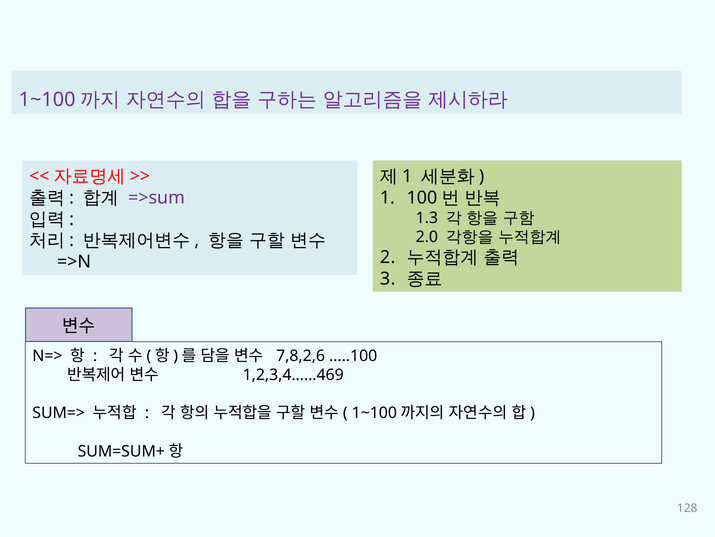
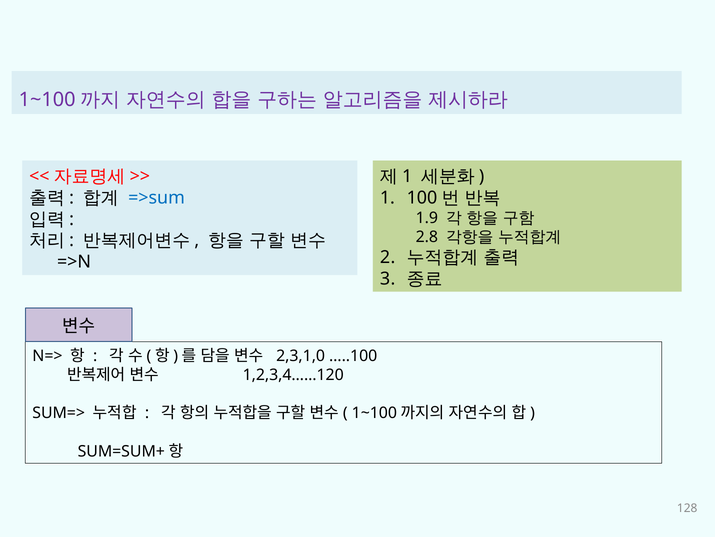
=>sum colour: purple -> blue (157, 197)
1.3: 1.3 -> 1.9 (427, 217)
2.0: 2.0 -> 2.8 (427, 237)
7,8,2,6: 7,8,2,6 -> 2,3,1,0 (301, 355)
1,2,3,4……469: 1,2,3,4……469 -> 1,2,3,4……120 (293, 374)
